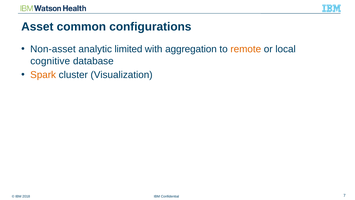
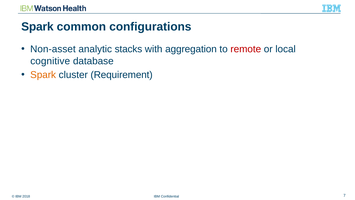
Asset: Asset -> Spark (37, 27)
limited: limited -> stacks (128, 49)
remote colour: orange -> red (246, 49)
Visualization: Visualization -> Requirement (122, 75)
